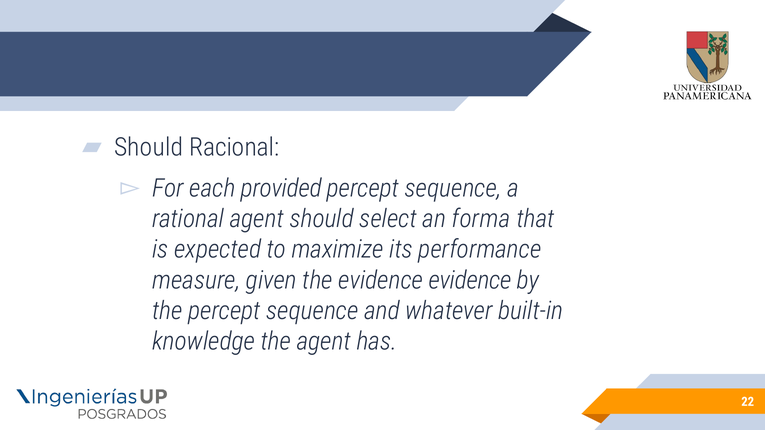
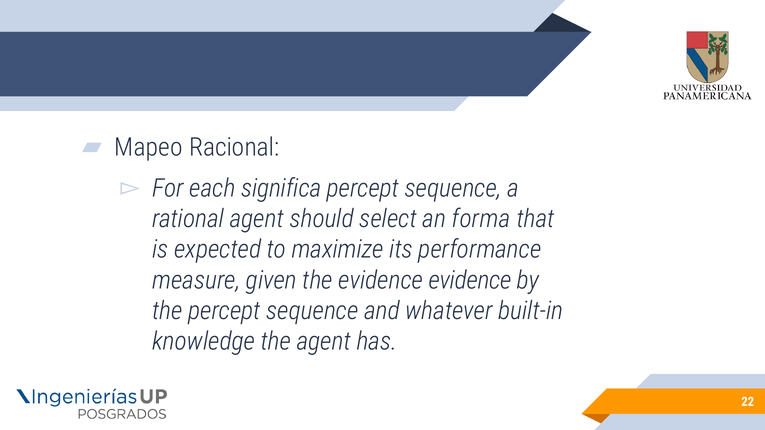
Should: Should -> Mapeo (149, 147)
provided: provided -> significa (281, 189)
